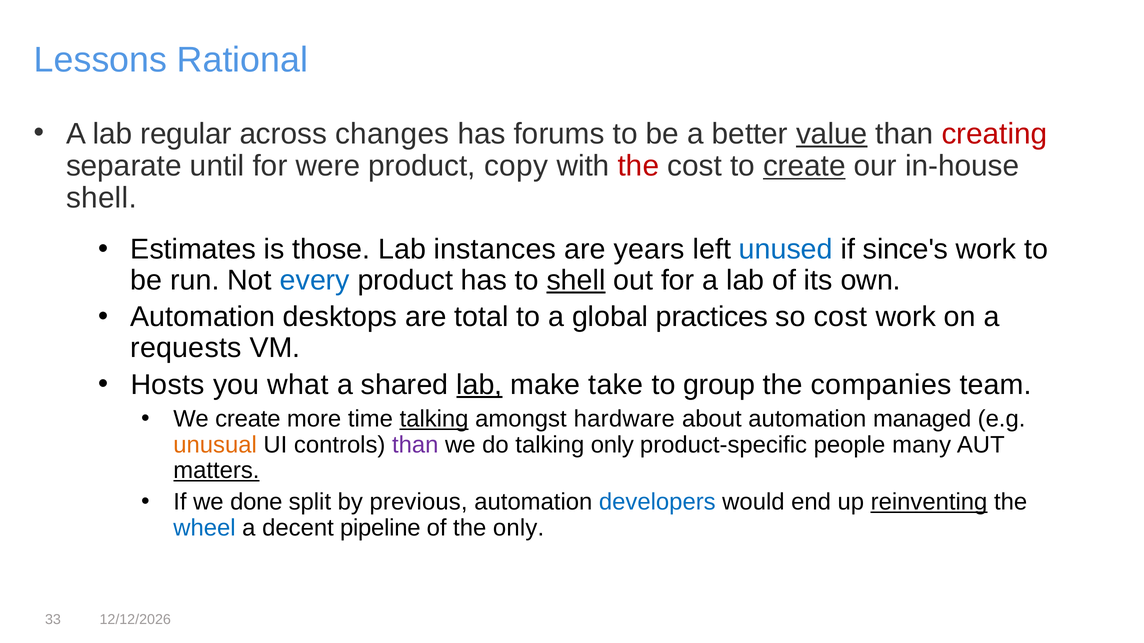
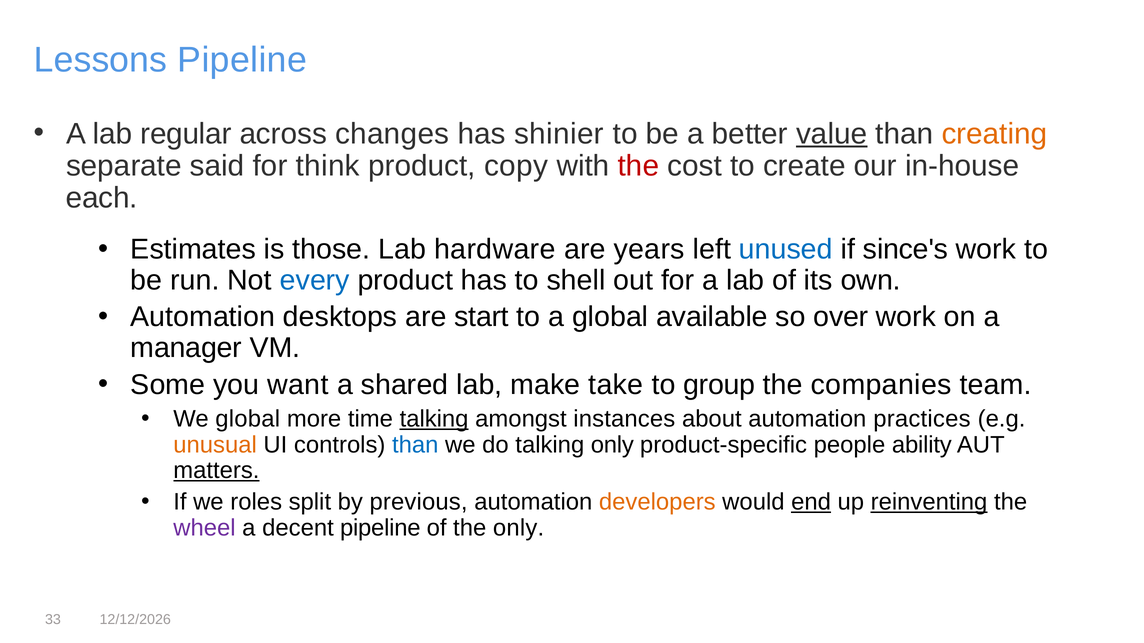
Lessons Rational: Rational -> Pipeline (242, 60)
forums: forums -> shinier (559, 134)
creating colour: red -> orange (994, 134)
until: until -> said (217, 166)
were: were -> think (328, 166)
create underline: present -> none (804, 166)
shell: shell -> each (102, 198)
instances: instances -> hardware (495, 250)
shell underline: present -> none (576, 280)
total: total -> start (482, 317)
practices: practices -> available (712, 317)
so cost: cost -> over (841, 317)
requests: requests -> manager (186, 348)
Hosts: Hosts -> Some (168, 385)
what: what -> want (298, 385)
lab underline: present -> none (479, 385)
We create: create -> global (248, 419)
hardware: hardware -> instances (624, 419)
managed: managed -> practices (922, 419)
than colour: purple -> blue (415, 445)
many: many -> ability (922, 445)
done: done -> roles (256, 502)
developers colour: blue -> orange (657, 502)
end underline: none -> present (811, 502)
wheel colour: blue -> purple (205, 528)
